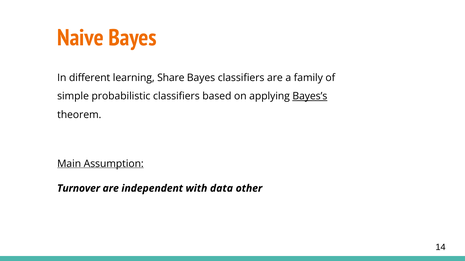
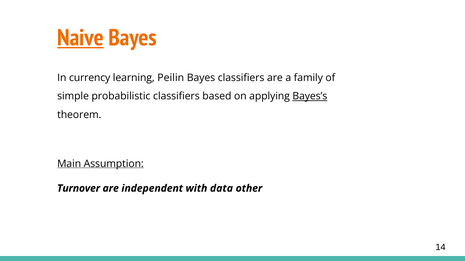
Naive underline: none -> present (80, 38)
different: different -> currency (90, 78)
Share: Share -> Peilin (171, 78)
